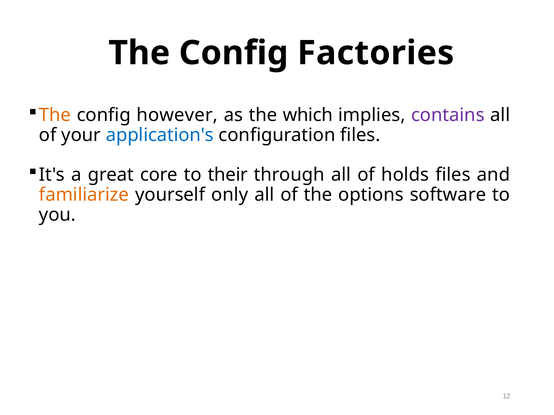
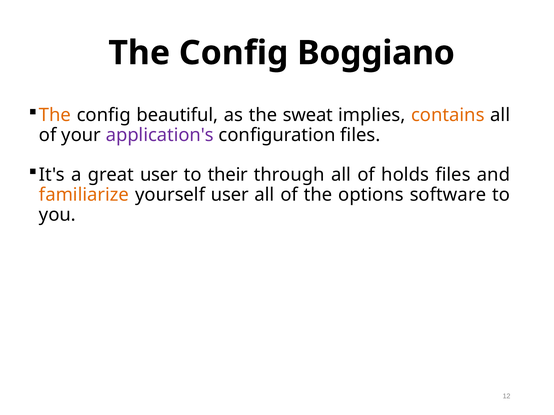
Factories: Factories -> Boggiano (376, 53)
however: however -> beautiful (177, 115)
which: which -> sweat (308, 115)
contains colour: purple -> orange (448, 115)
application's colour: blue -> purple (160, 135)
great core: core -> user (159, 175)
yourself only: only -> user (230, 195)
